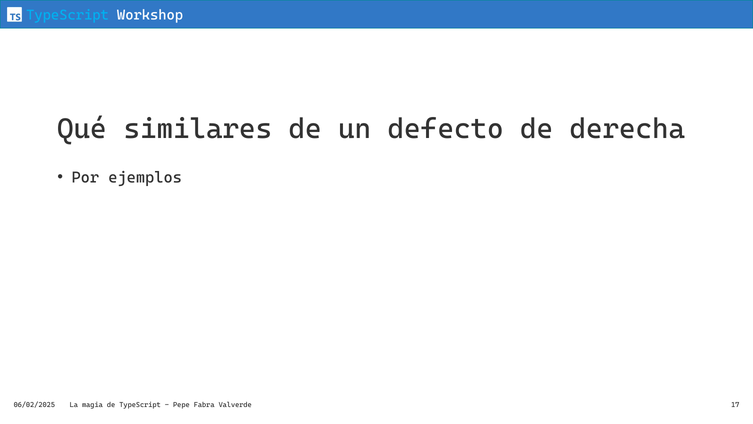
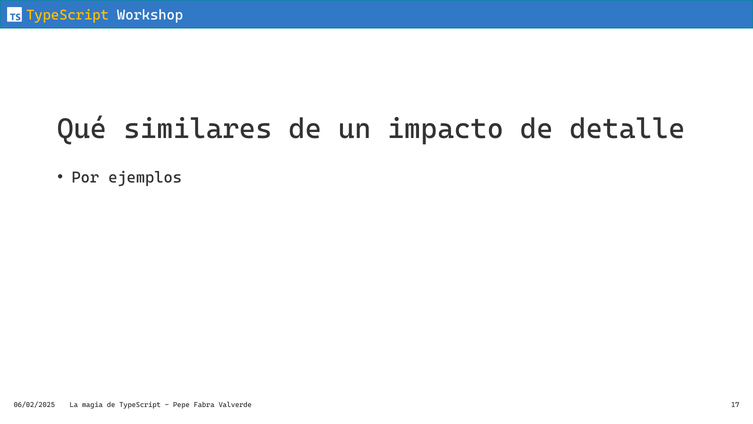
TypeScript colour: light blue -> yellow (68, 15)
defecto: defecto -> impacto (446, 129)
derecha: derecha -> detalle (628, 129)
